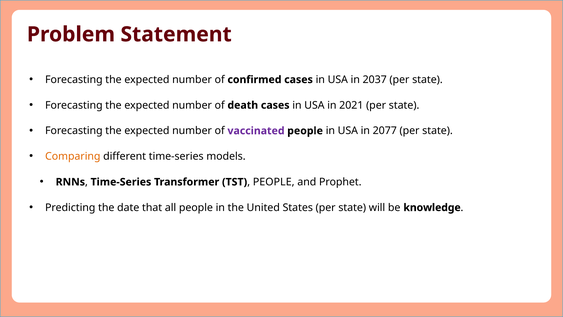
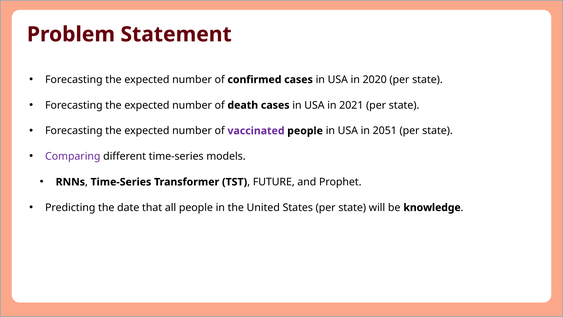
2037: 2037 -> 2020 (375, 80)
2077: 2077 -> 2051 (385, 131)
Comparing colour: orange -> purple (73, 156)
PEOPLE: PEOPLE -> FUTURE (274, 182)
